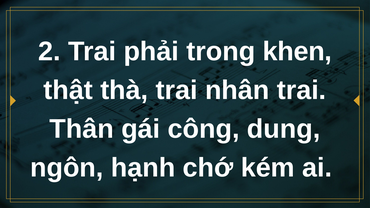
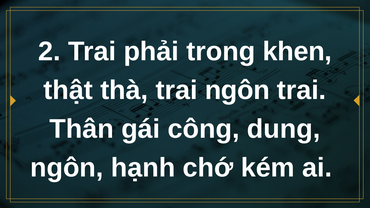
trai nhân: nhân -> ngôn (237, 90)
